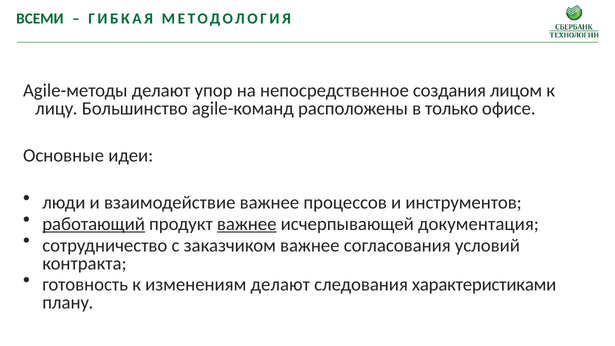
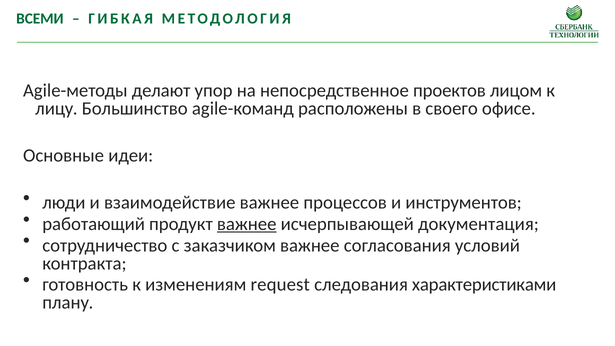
создания: создания -> проектов (449, 90)
только: только -> своего (452, 108)
работающий underline: present -> none (94, 224)
изменениям делают: делают -> request (280, 285)
